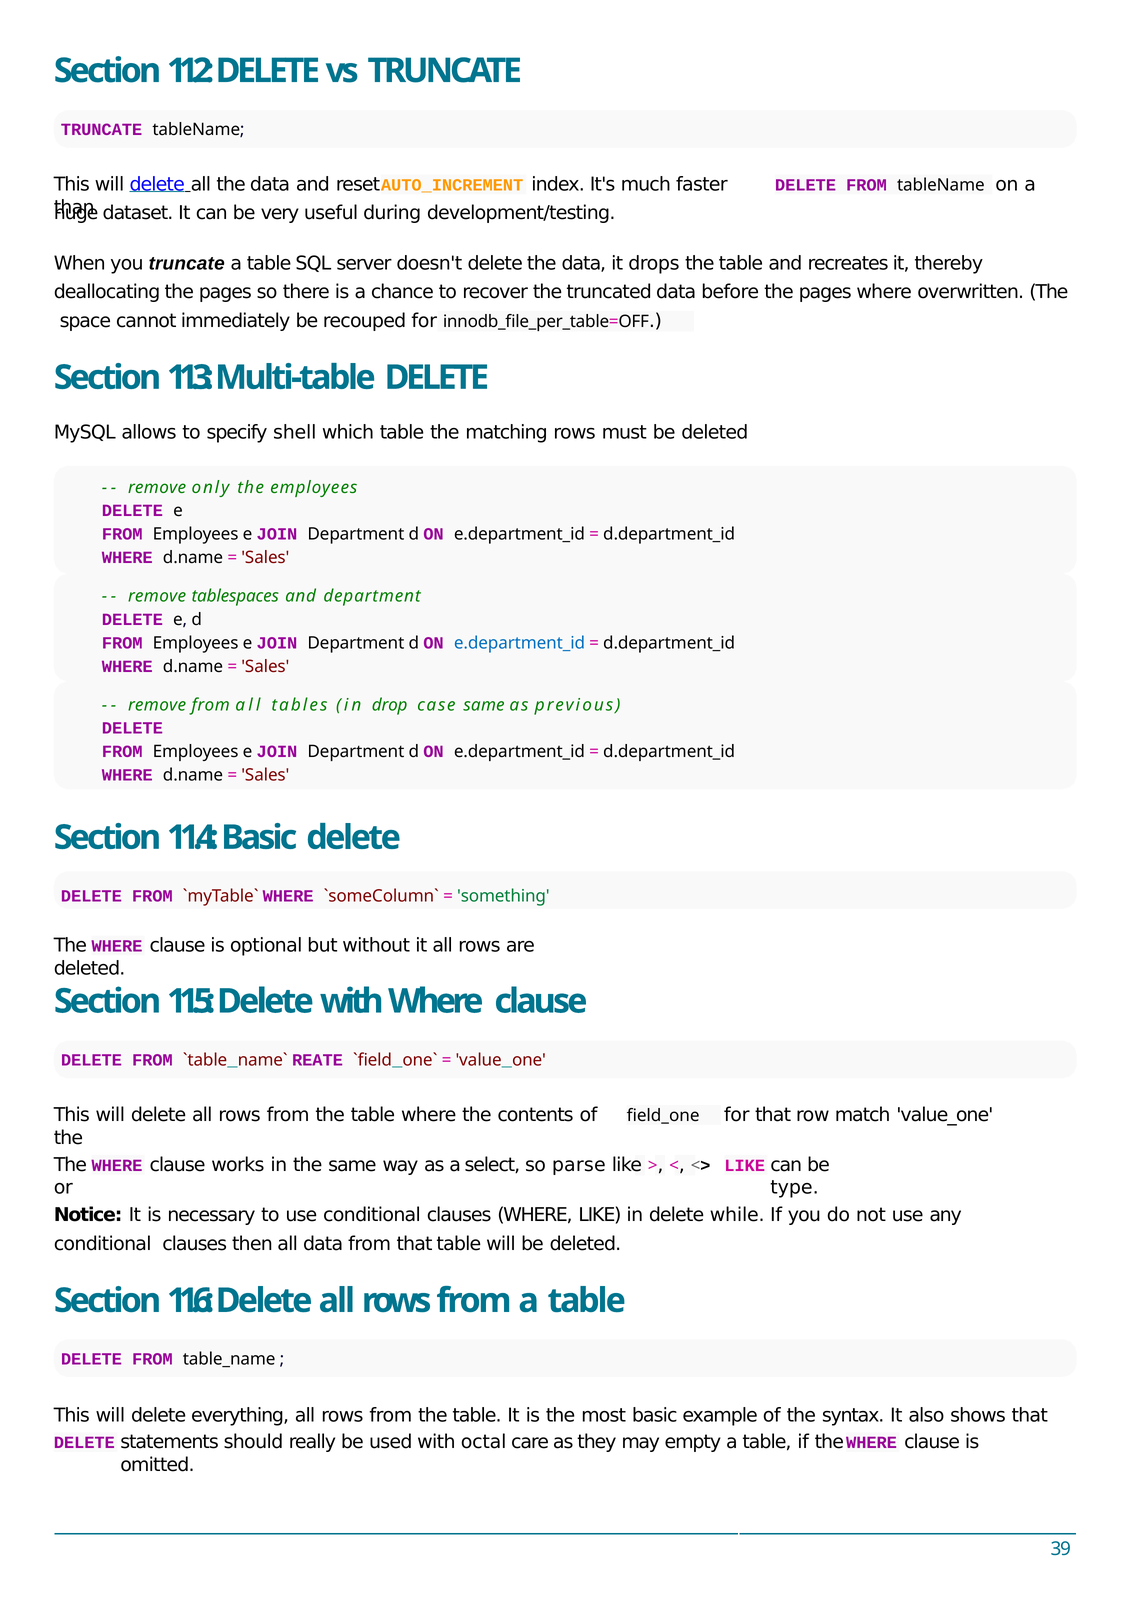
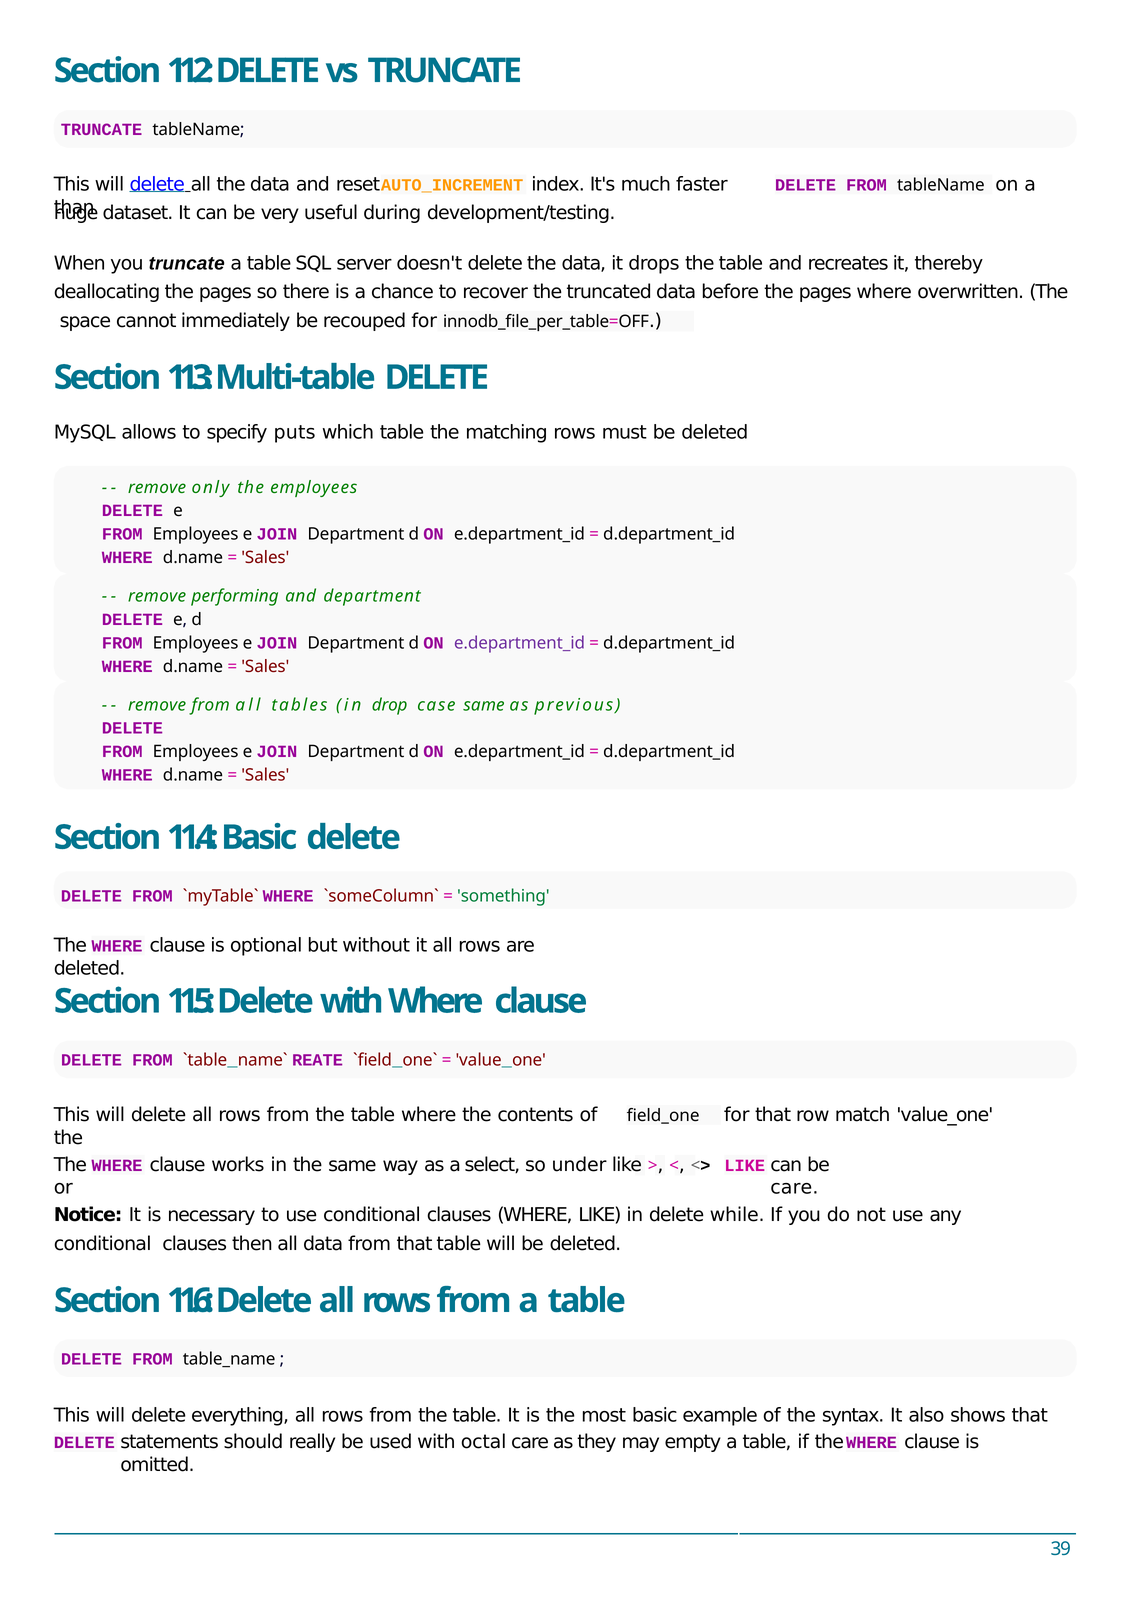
shell: shell -> puts (295, 432)
tablespaces: tablespaces -> performing (235, 596)
e.department_id colour: blue -> purple (519, 643)
parse: parse -> under (579, 1165)
type: type -> care (794, 1188)
